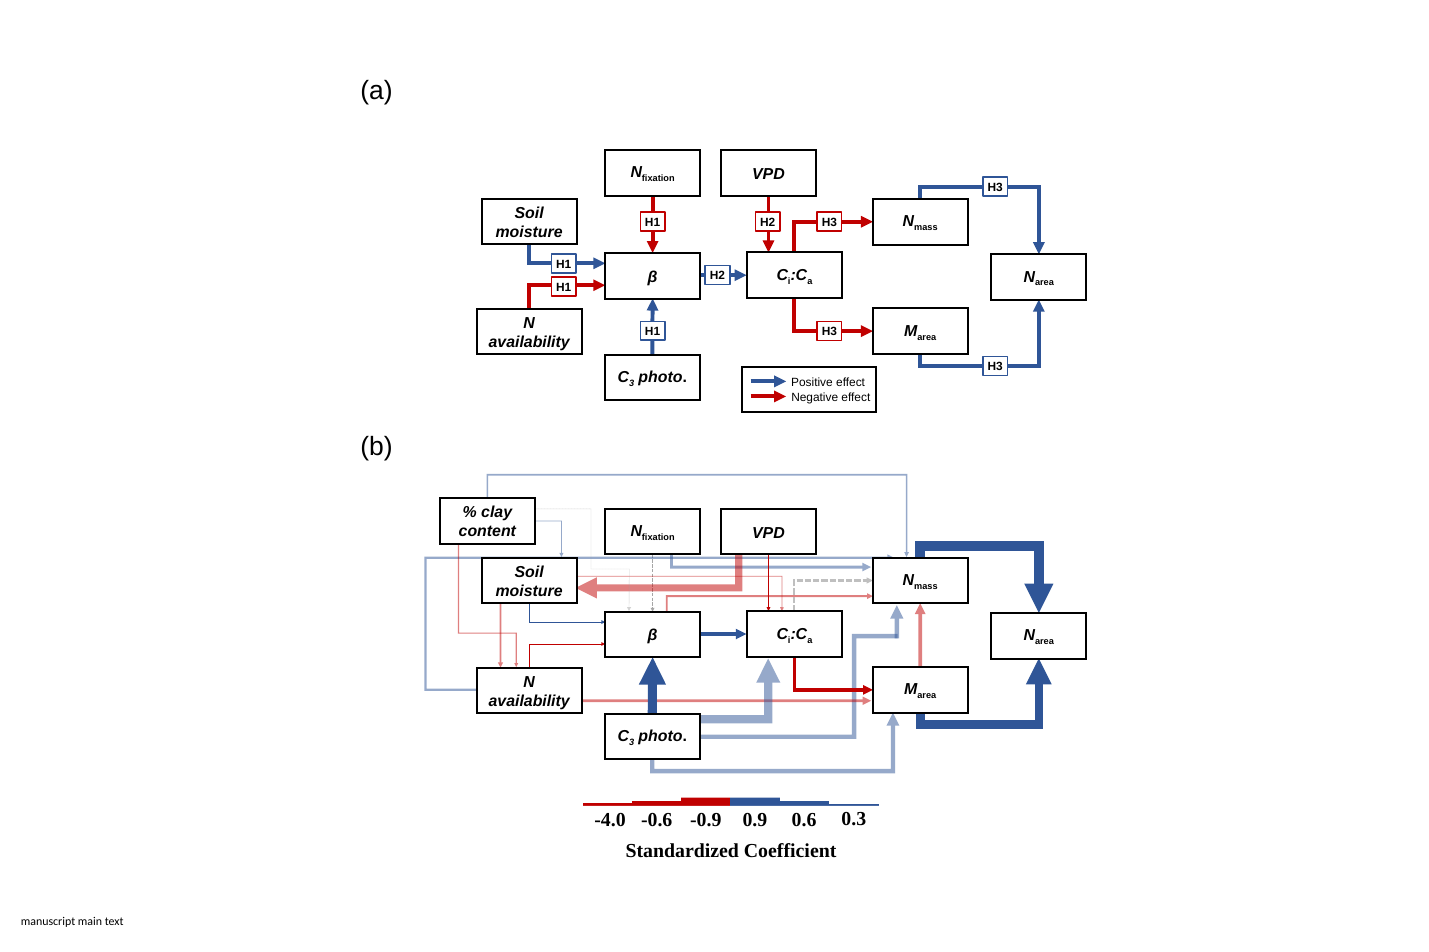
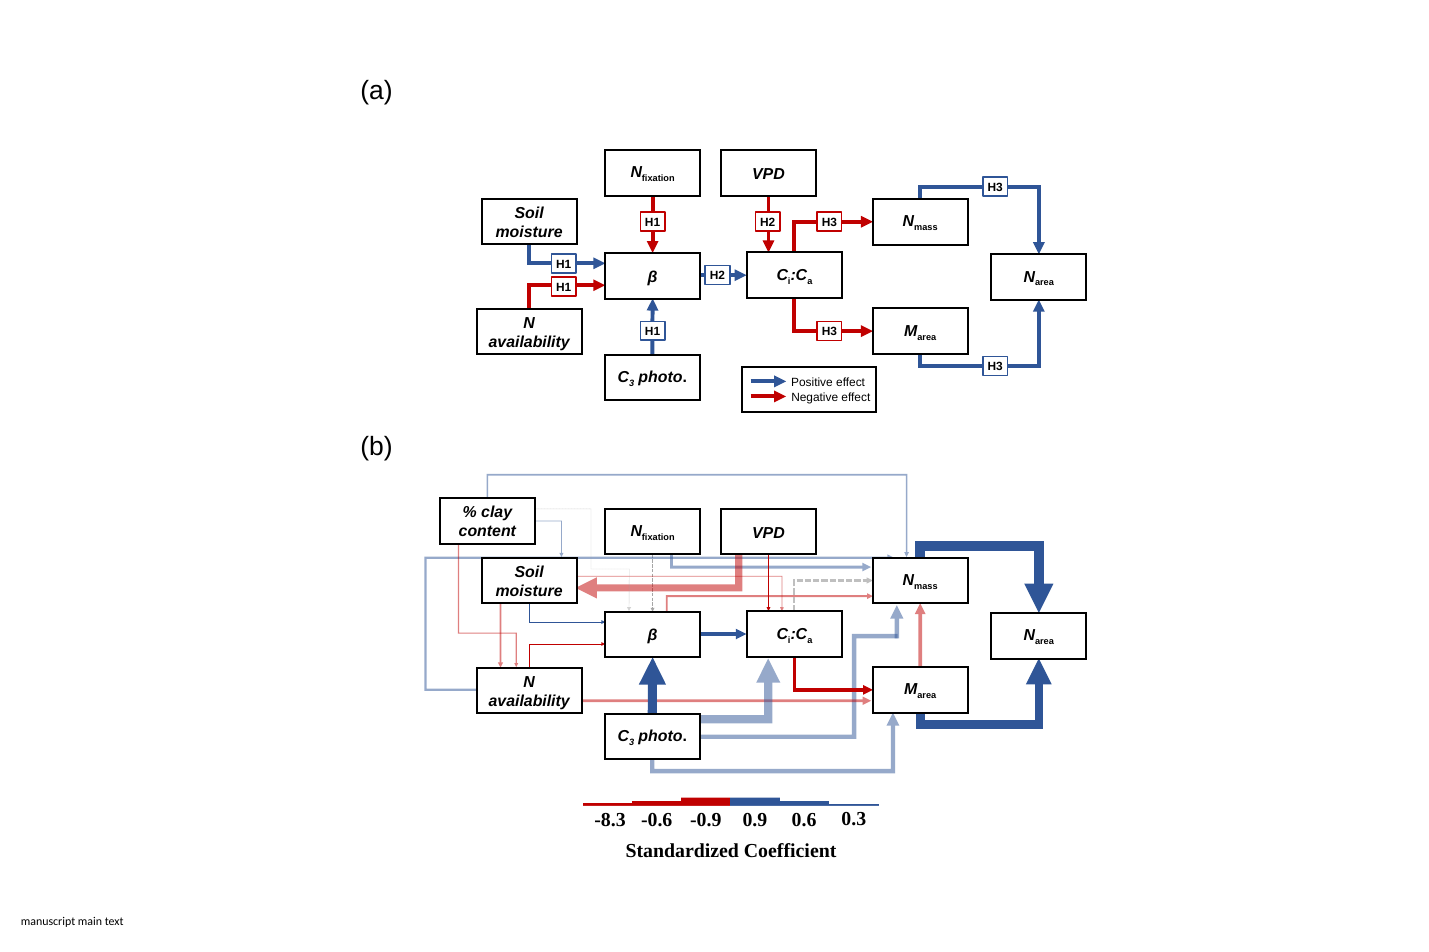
-4.0: -4.0 -> -8.3 (610, 821)
